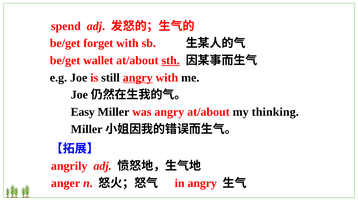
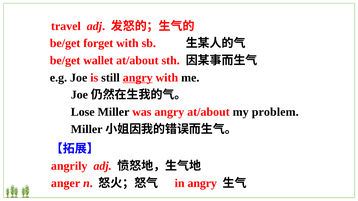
spend: spend -> travel (66, 26)
sth underline: present -> none (171, 61)
Easy: Easy -> Lose (83, 112)
thinking: thinking -> problem (275, 112)
